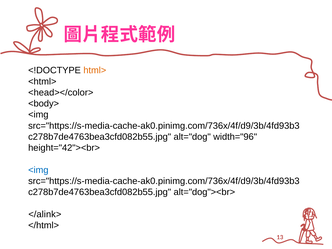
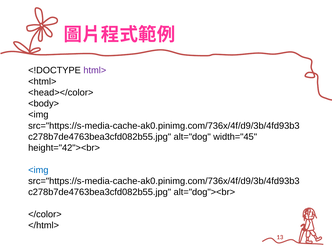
html> colour: orange -> purple (95, 70)
width="96: width="96 -> width="45 (235, 137)
</alink>: </alink> -> </color> (45, 214)
